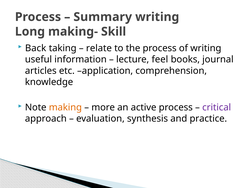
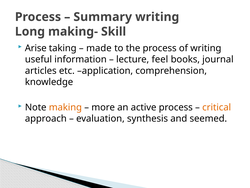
Back: Back -> Arise (36, 48)
relate: relate -> made (99, 48)
critical colour: purple -> orange (217, 107)
practice: practice -> seemed (208, 118)
